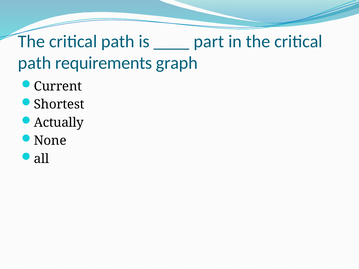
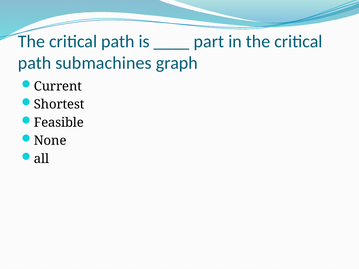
requirements: requirements -> submachines (104, 63)
Actually: Actually -> Feasible (59, 123)
